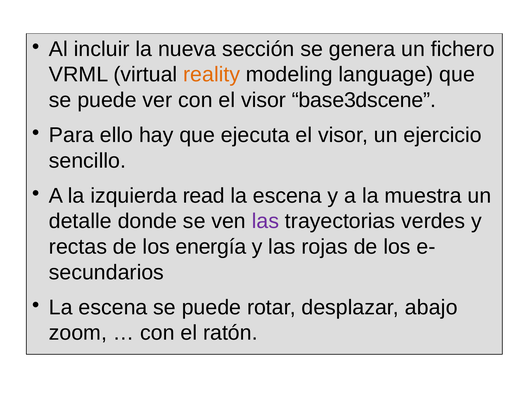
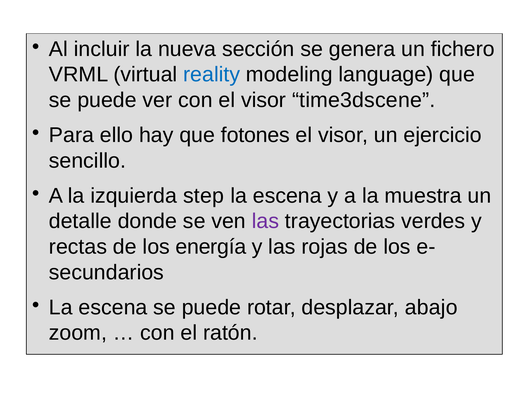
reality colour: orange -> blue (212, 75)
base3dscene: base3dscene -> time3dscene (364, 100)
ejecuta: ejecuta -> fotones (255, 135)
read: read -> step (204, 196)
